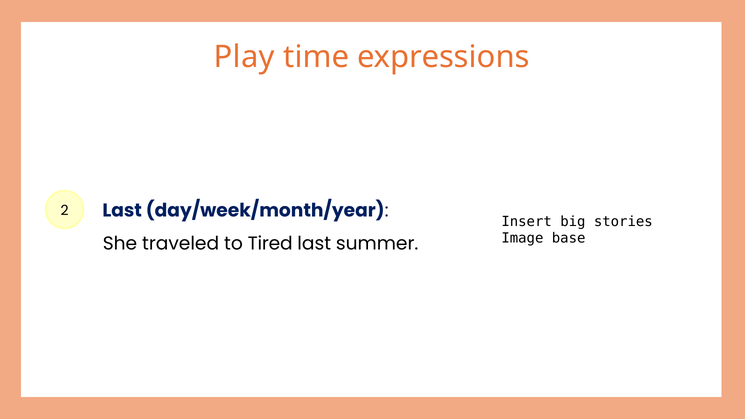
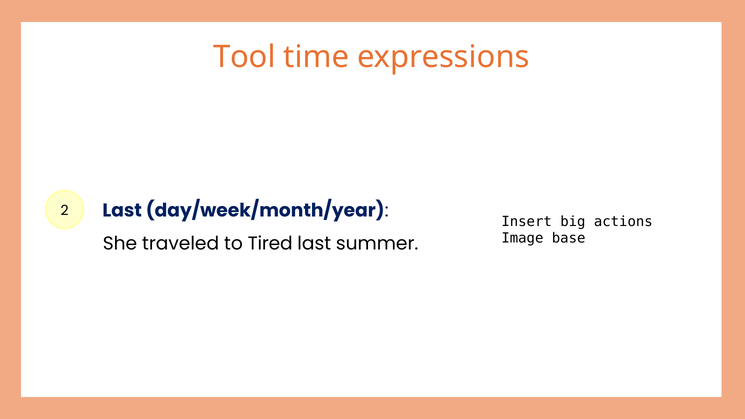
Play: Play -> Tool (244, 57)
stories: stories -> actions (623, 222)
